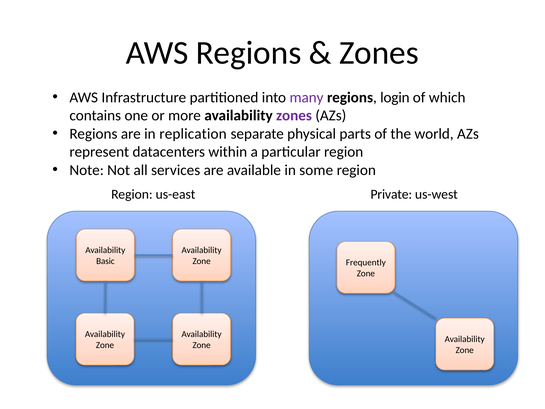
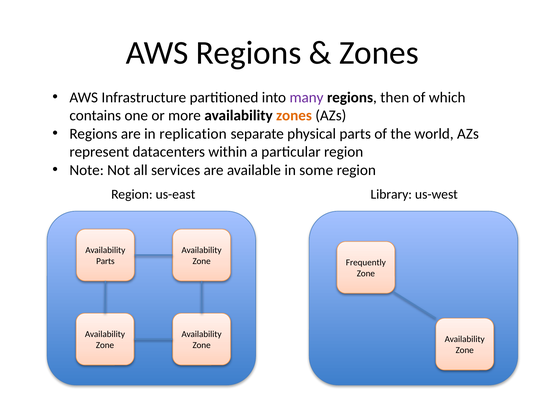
login: login -> then (395, 97)
zones colour: purple -> orange (294, 116)
Private: Private -> Library (391, 194)
Basic: Basic -> Parts (105, 261)
